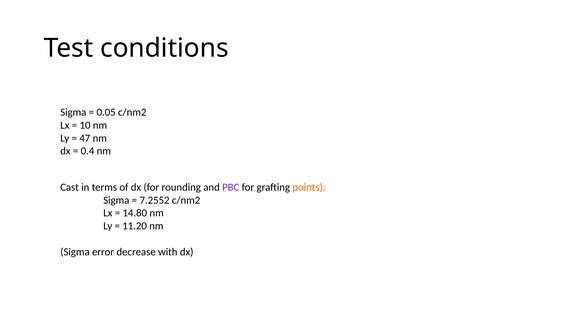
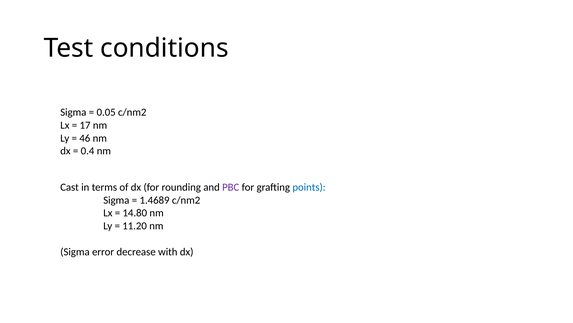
10: 10 -> 17 (85, 125)
47: 47 -> 46 (85, 138)
points colour: orange -> blue (309, 187)
7.2552: 7.2552 -> 1.4689 (155, 200)
